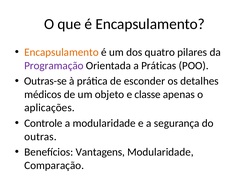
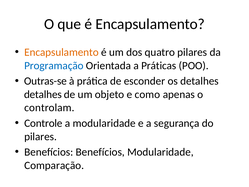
Programação colour: purple -> blue (54, 66)
médicos: médicos -> detalhes (43, 94)
classe: classe -> como (147, 94)
aplicações: aplicações -> controlam (49, 108)
outras: outras -> pilares (41, 136)
Benefícios Vantagens: Vantagens -> Benefícios (100, 152)
